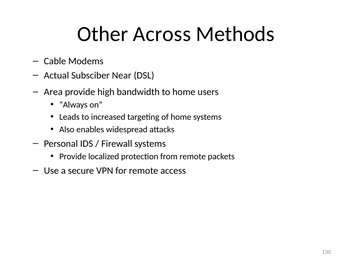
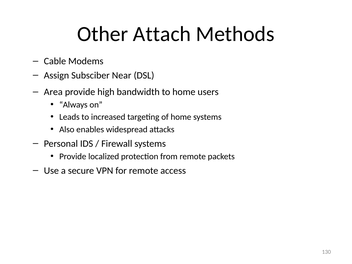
Across: Across -> Attach (162, 34)
Actual: Actual -> Assign (56, 75)
